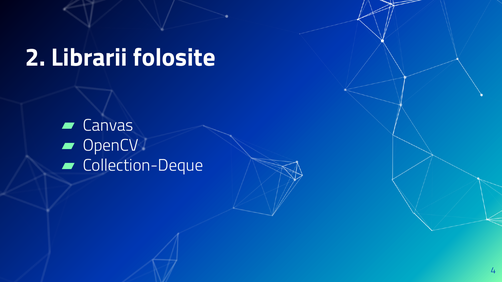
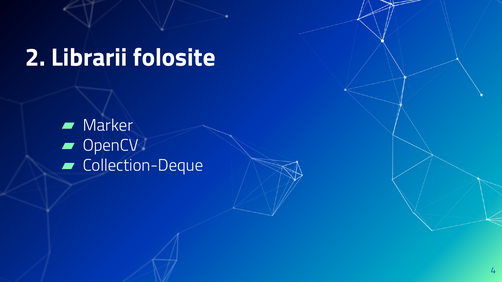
Canvas: Canvas -> Marker (108, 125)
